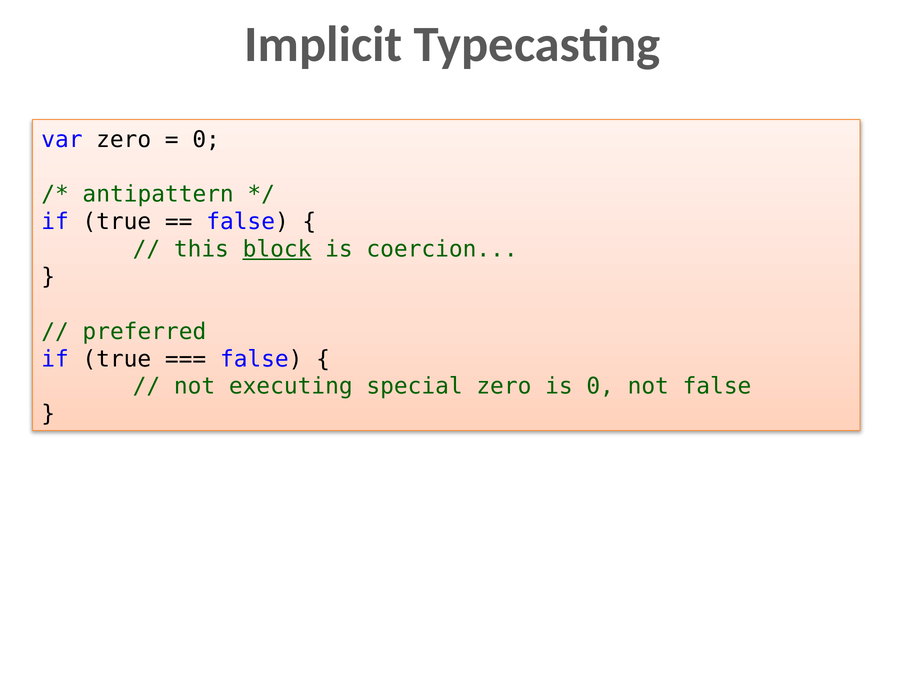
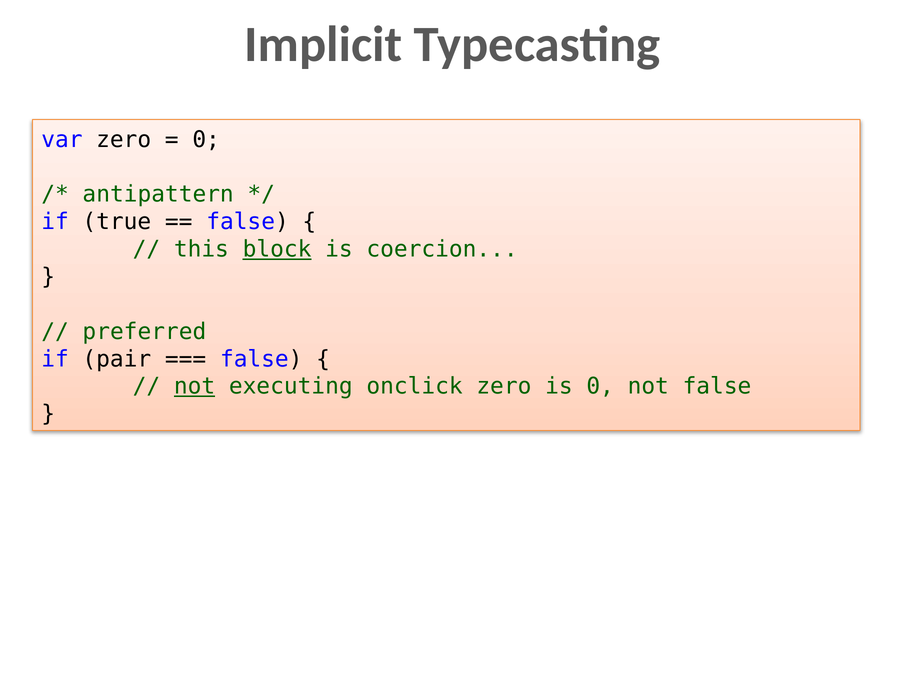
true: true -> pair (117, 359)
not underline: none -> present (195, 386)
special: special -> onclick (415, 386)
